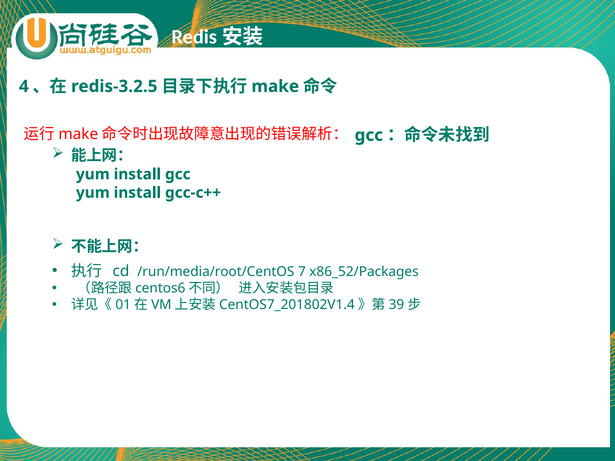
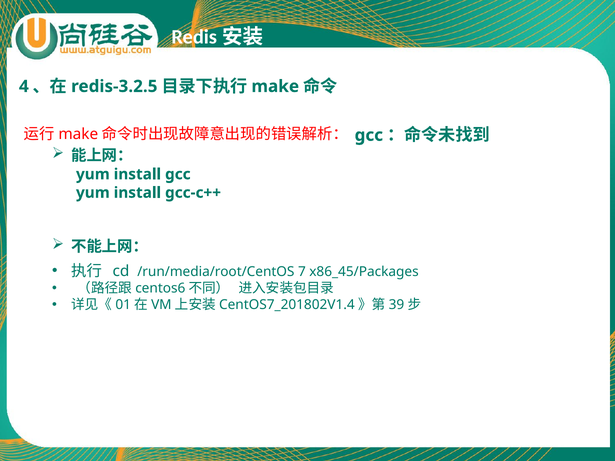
x86_52/Packages: x86_52/Packages -> x86_45/Packages (364, 272)
